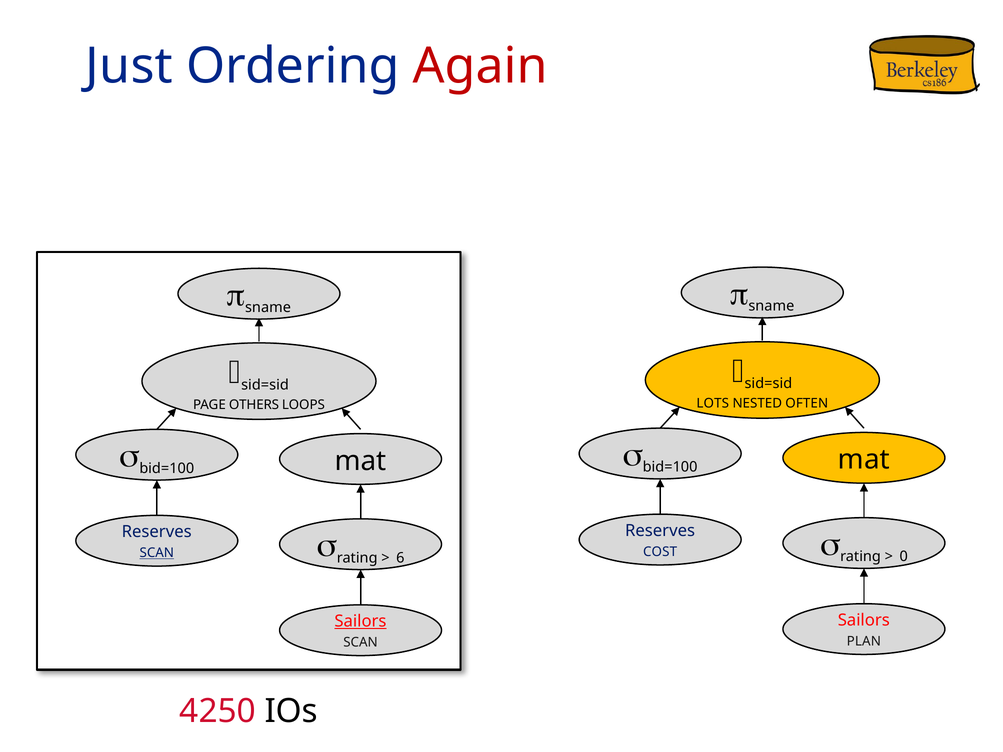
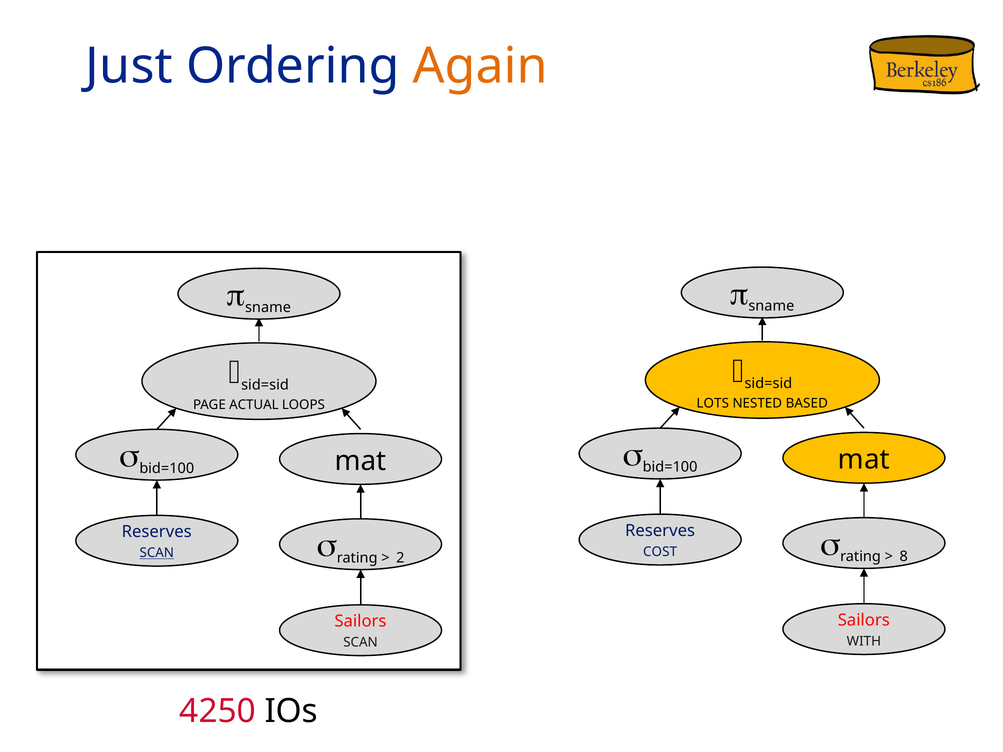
Again colour: red -> orange (480, 66)
OFTEN: OFTEN -> BASED (807, 404)
OTHERS: OTHERS -> ACTUAL (254, 405)
0: 0 -> 8 (904, 557)
6: 6 -> 2 (400, 558)
Sailors underline: present -> none (360, 622)
PLAN: PLAN -> WITH (864, 642)
